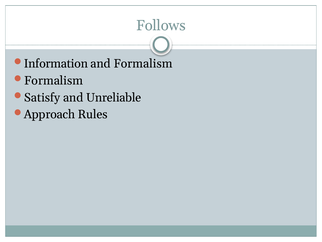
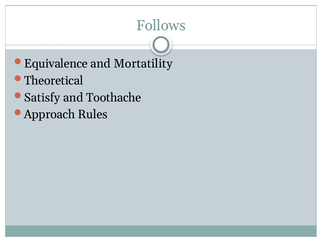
Information: Information -> Equivalence (56, 63)
and Formalism: Formalism -> Mortatility (143, 63)
Formalism: Formalism -> Theoretical (54, 80)
Unreliable: Unreliable -> Toothache (114, 97)
